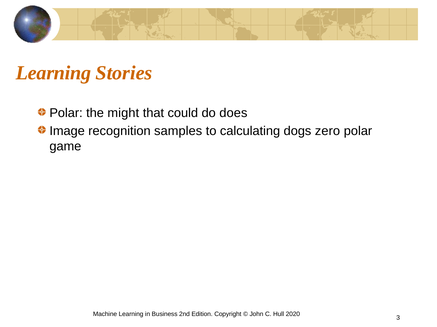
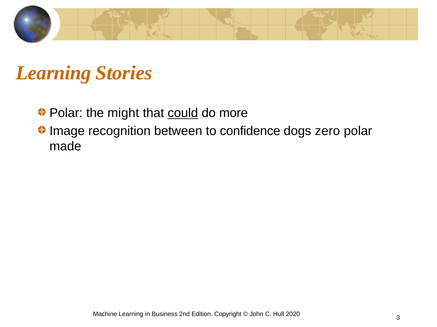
could underline: none -> present (183, 113)
does: does -> more (234, 113)
samples: samples -> between (178, 131)
calculating: calculating -> confidence (250, 131)
game: game -> made (65, 147)
